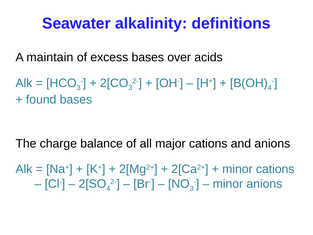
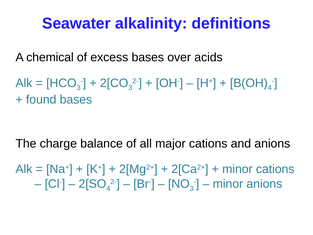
maintain: maintain -> chemical (50, 57)
